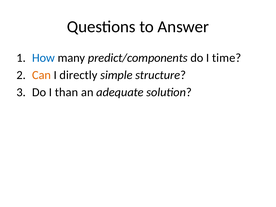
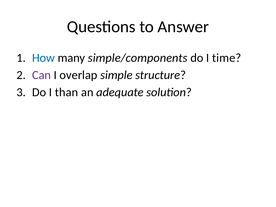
predict/components: predict/components -> simple/components (138, 58)
Can colour: orange -> purple (42, 75)
directly: directly -> overlap (78, 75)
